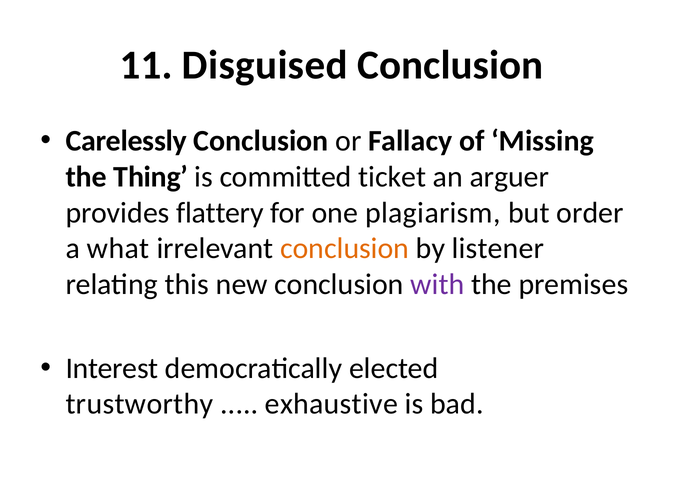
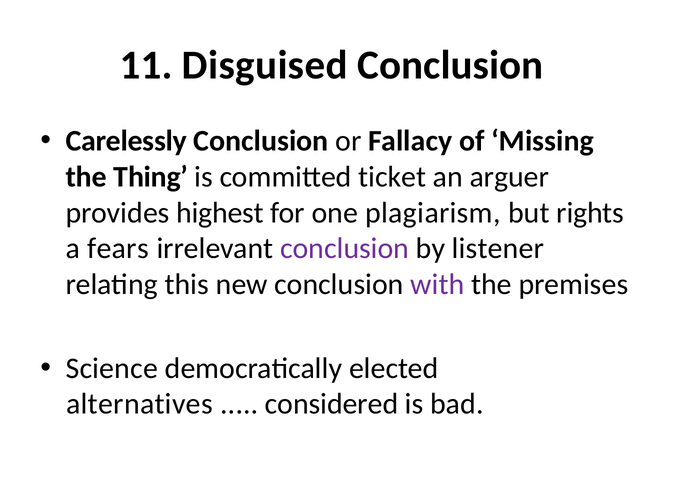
flattery: flattery -> highest (220, 213)
order: order -> rights (590, 213)
what: what -> fears (118, 249)
conclusion colour: orange -> purple (345, 249)
Interest: Interest -> Science (112, 369)
trustworthy: trustworthy -> alternatives (139, 405)
exhaustive: exhaustive -> considered (332, 405)
